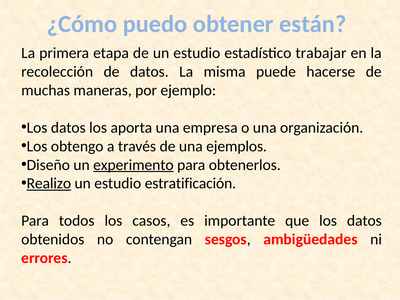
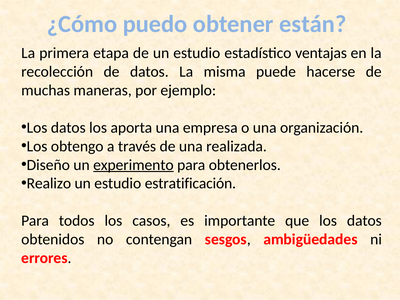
trabajar: trabajar -> ventajas (321, 53)
ejemplos: ejemplos -> realizada (237, 146)
Realizo underline: present -> none (49, 183)
